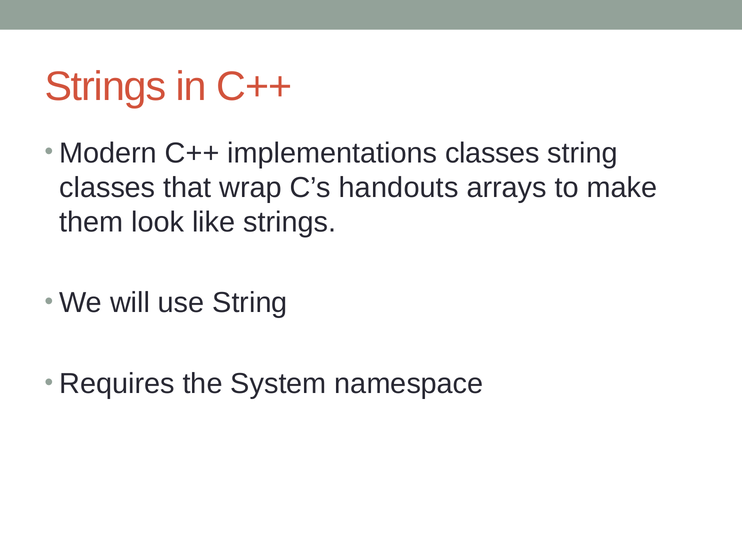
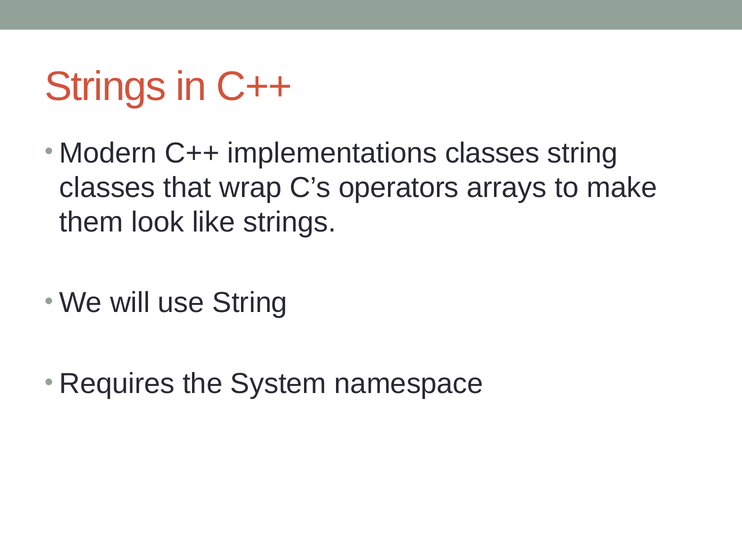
handouts: handouts -> operators (399, 187)
